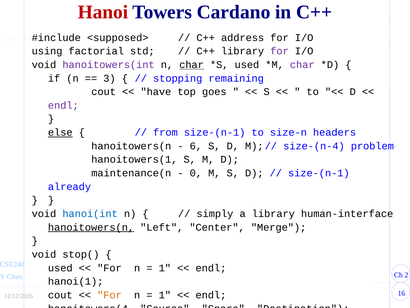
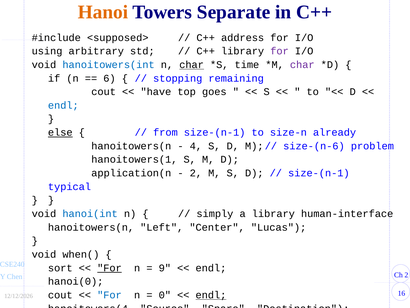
Hanoi colour: red -> orange (103, 12)
Cardano: Cardano -> Separate (234, 12)
factorial: factorial -> arbitrary (96, 51)
hanoitowers(int colour: purple -> blue (109, 65)
used: used -> time (247, 65)
3: 3 -> 6 (109, 78)
endl colour: purple -> blue (63, 105)
headers: headers -> already (335, 132)
6: 6 -> 4 (196, 146)
size-(n-4: size-(n-4 -> size-(n-6 (314, 146)
maintenance(n: maintenance(n -> application(n (131, 173)
0: 0 -> 2 (196, 173)
already: already -> typical (69, 186)
hanoitowers(n underline: present -> none (91, 227)
Merge: Merge -> Lucas (279, 227)
stop(: stop( -> when( (81, 254)
used: used -> sort (60, 268)
For underline: none -> present (109, 268)
1: 1 -> 9 (165, 268)
hanoi(1: hanoi(1 -> hanoi(0 (76, 281)
For colour: orange -> blue (109, 295)
1: 1 -> 0 (165, 295)
endl underline: none -> present (211, 295)
